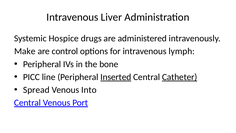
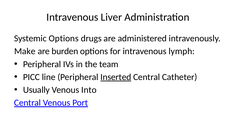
Systemic Hospice: Hospice -> Options (64, 38)
control: control -> burden (65, 51)
bone: bone -> team (109, 64)
Catheter underline: present -> none (180, 77)
Spread: Spread -> Usually (36, 90)
